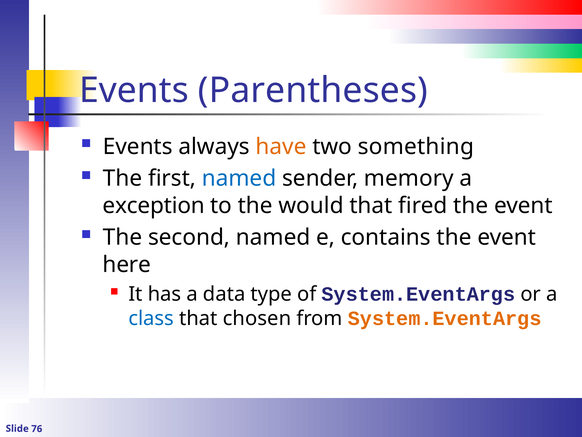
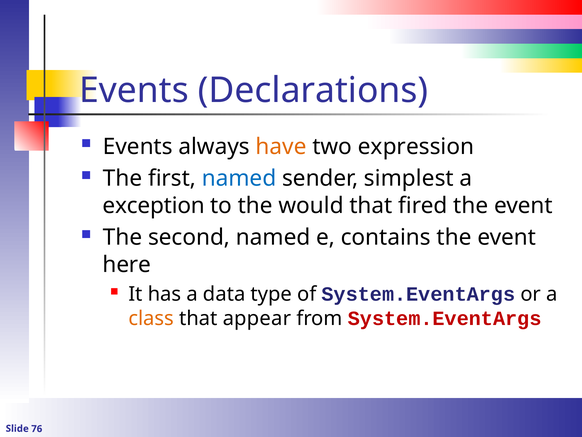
Parentheses: Parentheses -> Declarations (313, 90)
something: something -> expression (416, 147)
memory: memory -> simplest (409, 178)
class colour: blue -> orange (151, 318)
chosen: chosen -> appear (257, 318)
System.EventArgs colour: orange -> red (445, 318)
